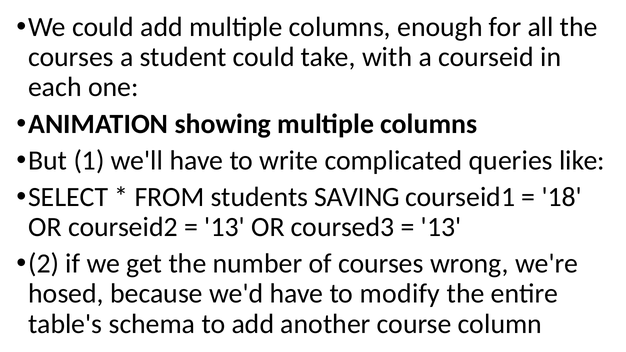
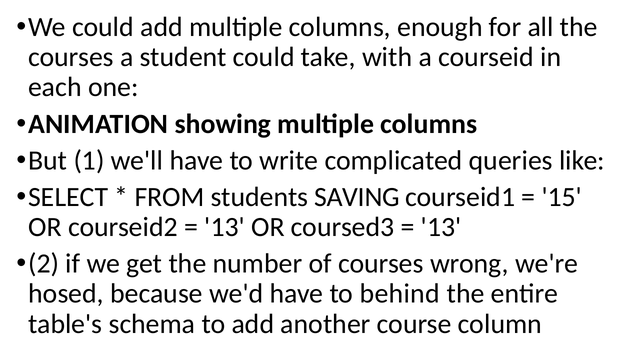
18: 18 -> 15 (562, 197)
modify: modify -> behind (400, 294)
